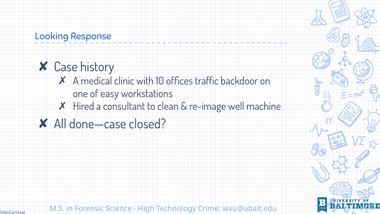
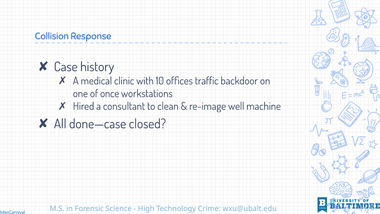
Looking: Looking -> Collision (52, 36)
easy: easy -> once (110, 94)
